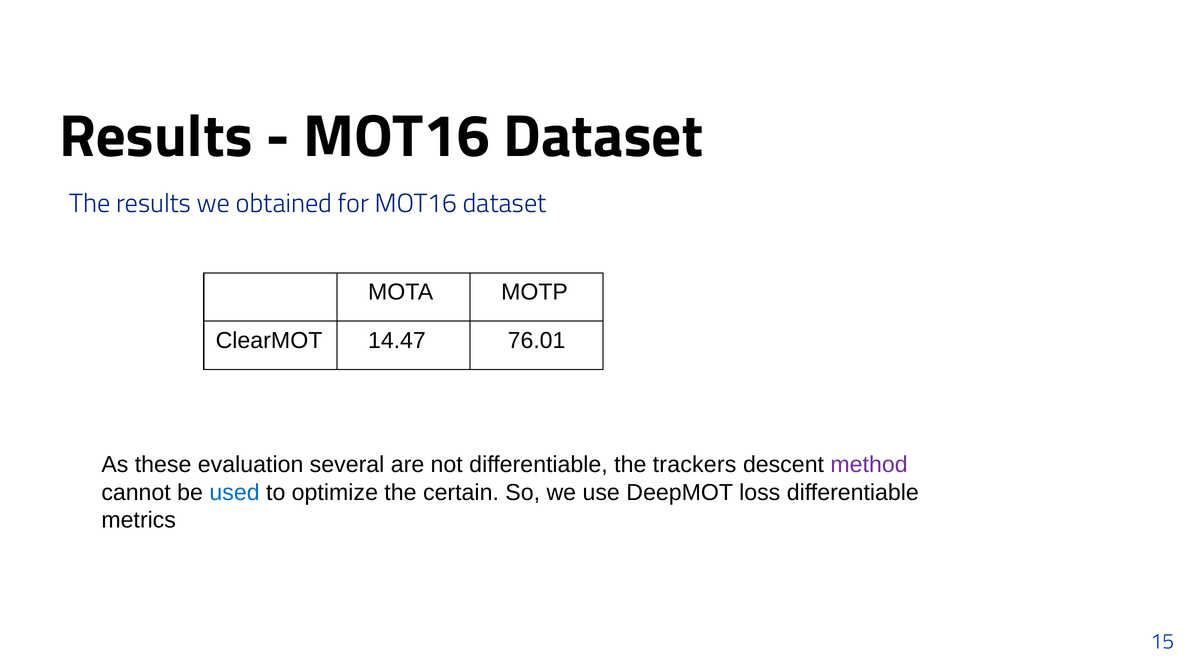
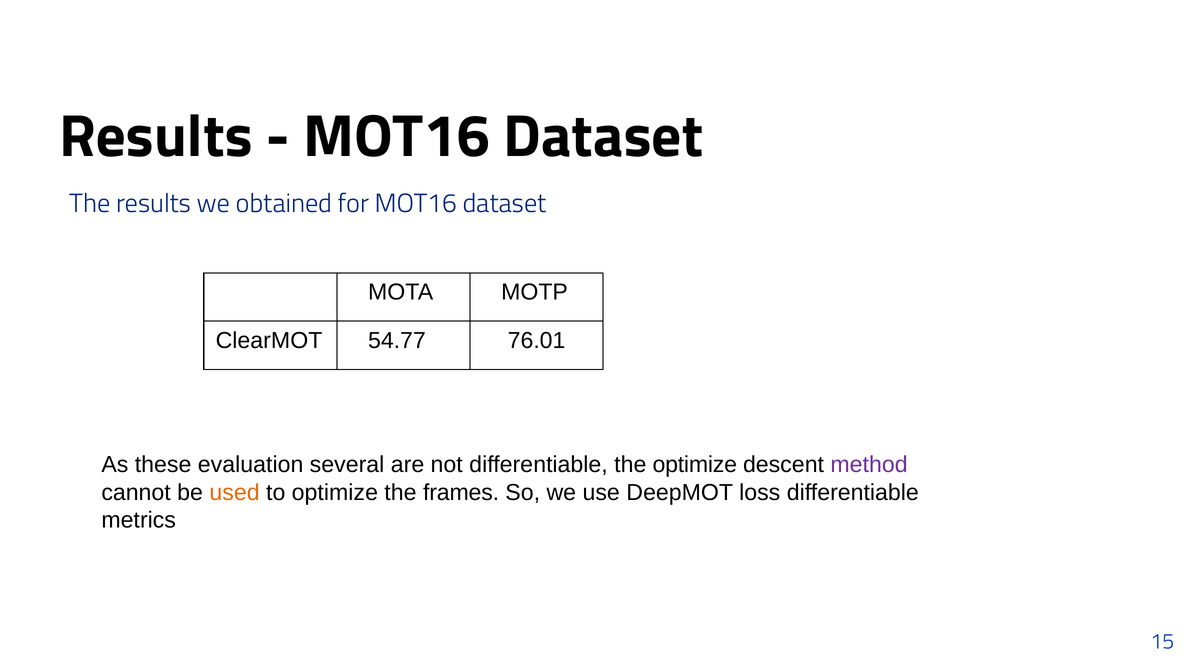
14.47: 14.47 -> 54.77 (397, 340)
the trackers: trackers -> optimize (695, 465)
used colour: blue -> orange (235, 492)
certain: certain -> frames (461, 492)
